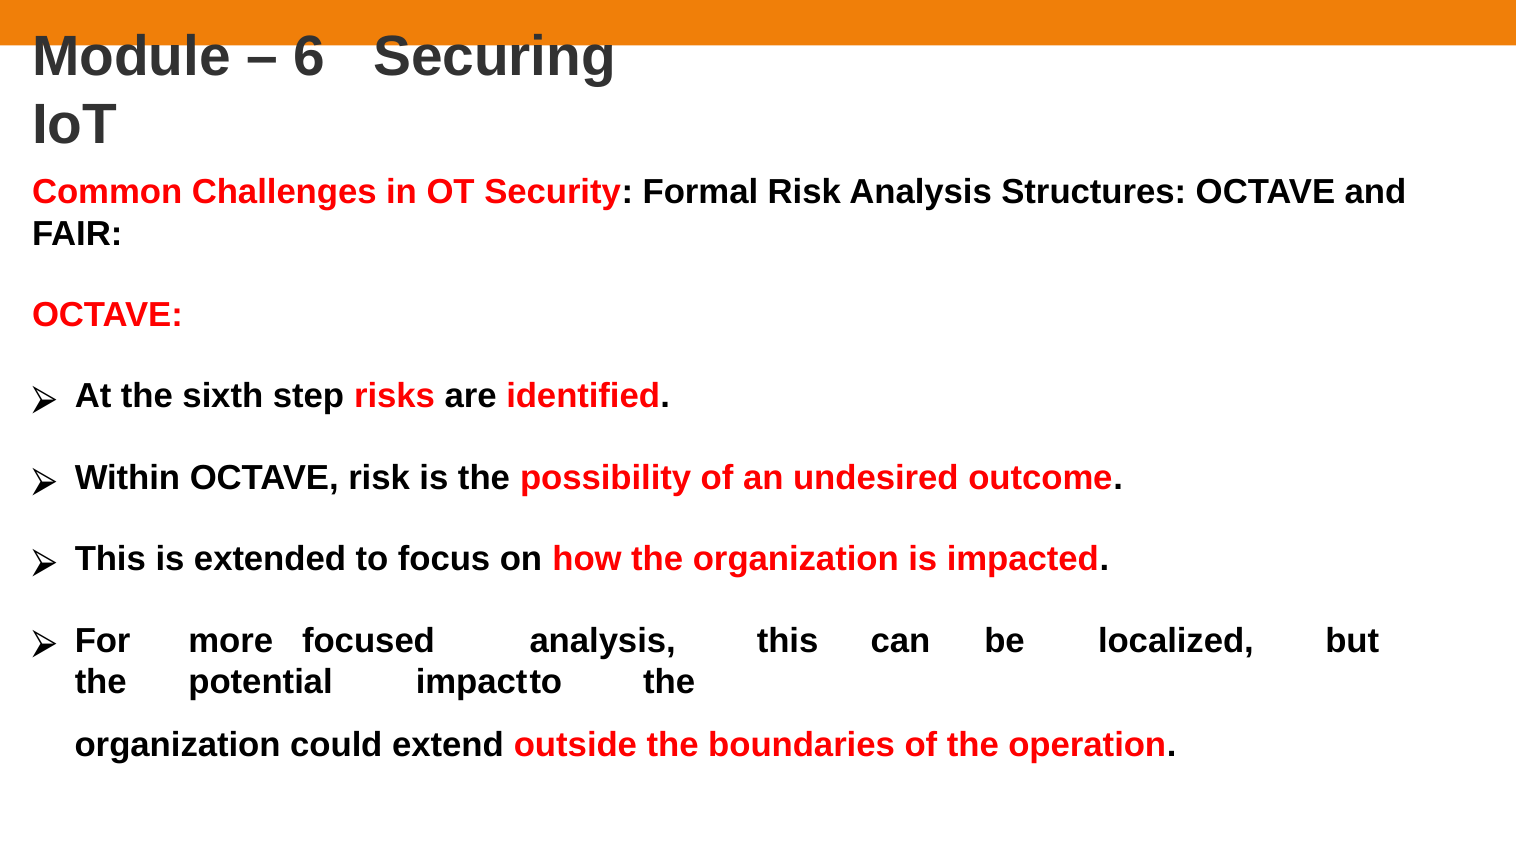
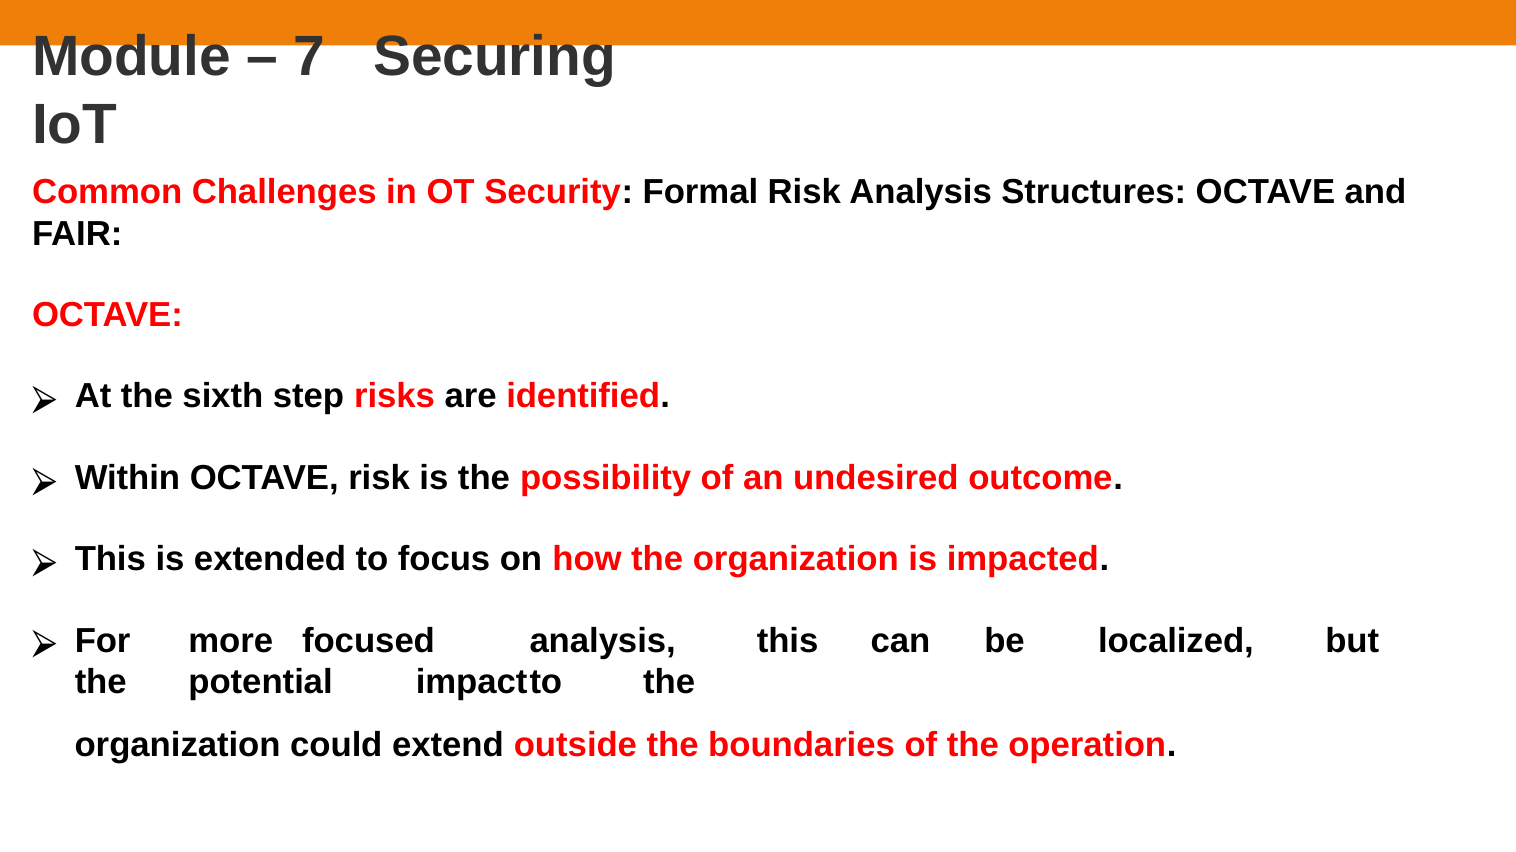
6: 6 -> 7 (310, 57)
